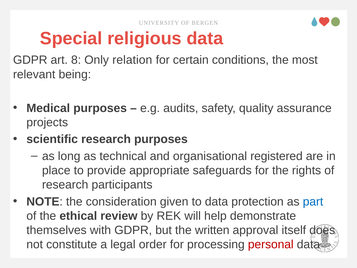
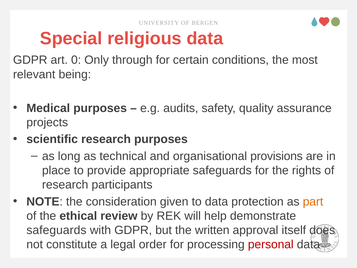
8: 8 -> 0 (76, 60)
relation: relation -> through (132, 60)
registered: registered -> provisions (277, 156)
part colour: blue -> orange (313, 201)
themselves: themselves -> safeguards (56, 230)
